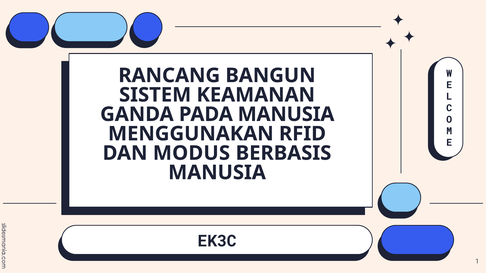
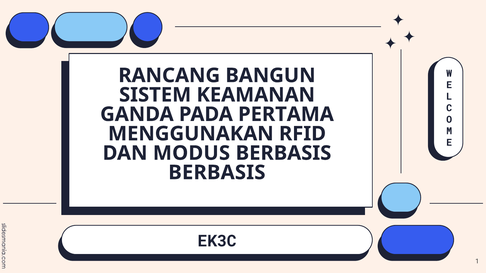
PADA MANUSIA: MANUSIA -> PERTAMA (286, 114)
MANUSIA: MANUSIA -> BERBASIS (217, 173)
